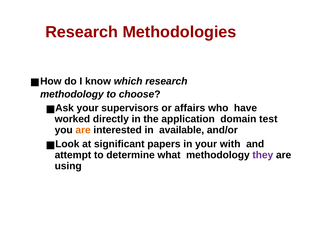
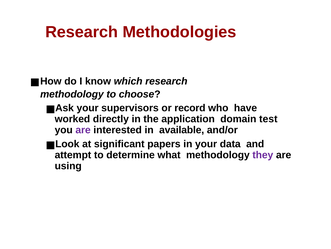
affairs: affairs -> record (190, 108)
are colour: orange -> purple (83, 130)
with: with -> data (230, 144)
